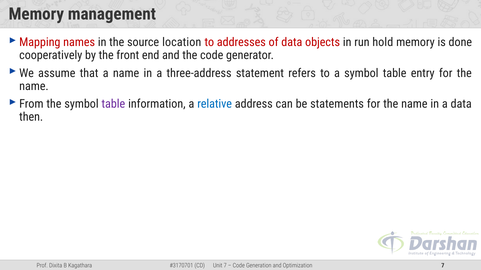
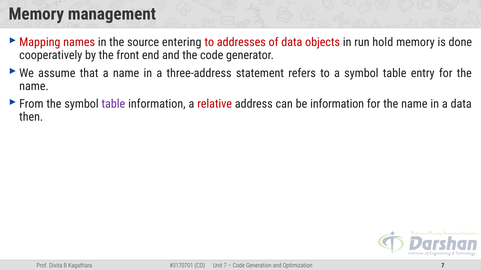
location: location -> entering (182, 42)
relative colour: blue -> red (215, 104)
be statements: statements -> information (337, 104)
